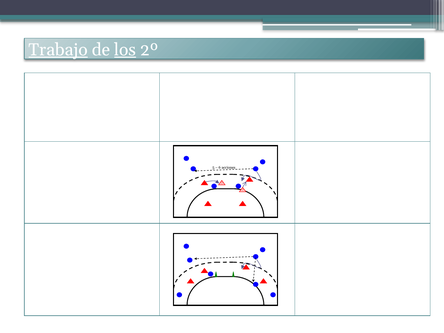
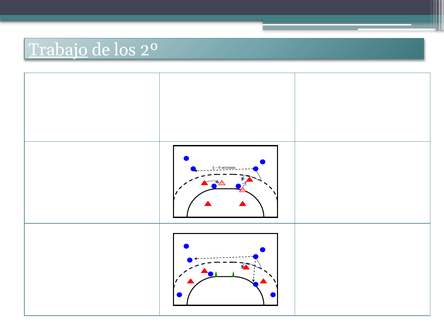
los underline: present -> none (125, 50)
